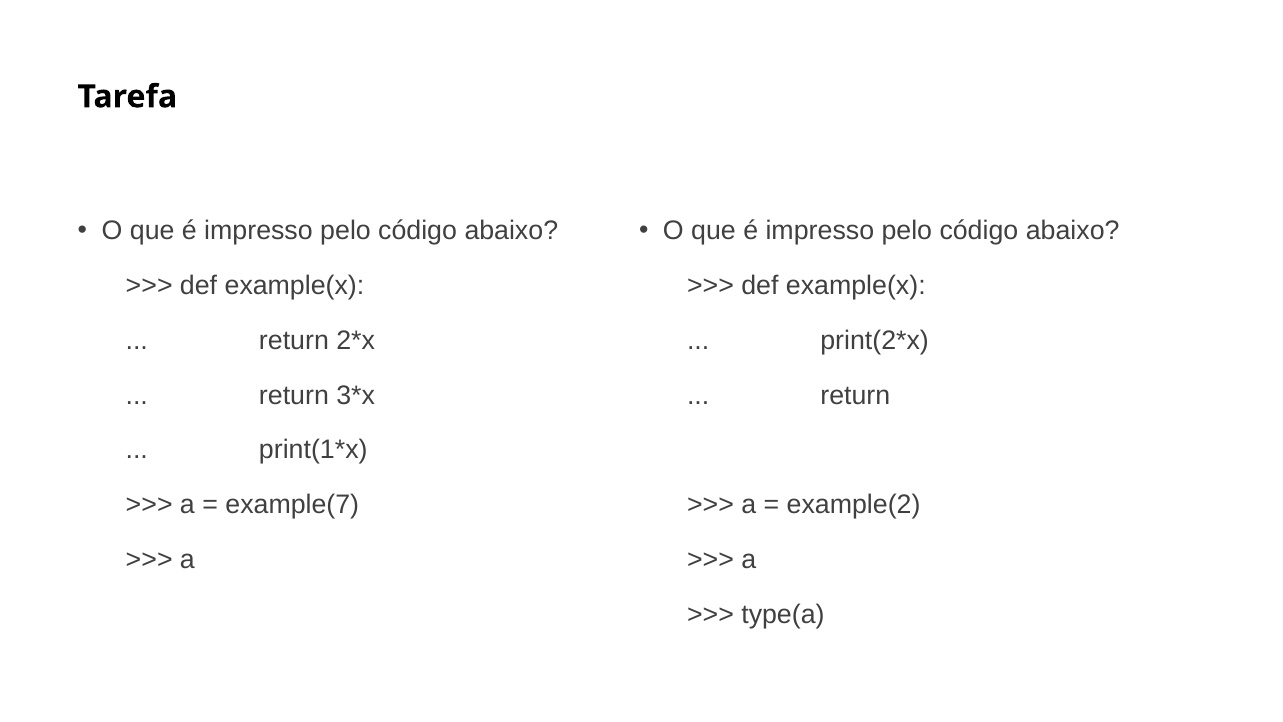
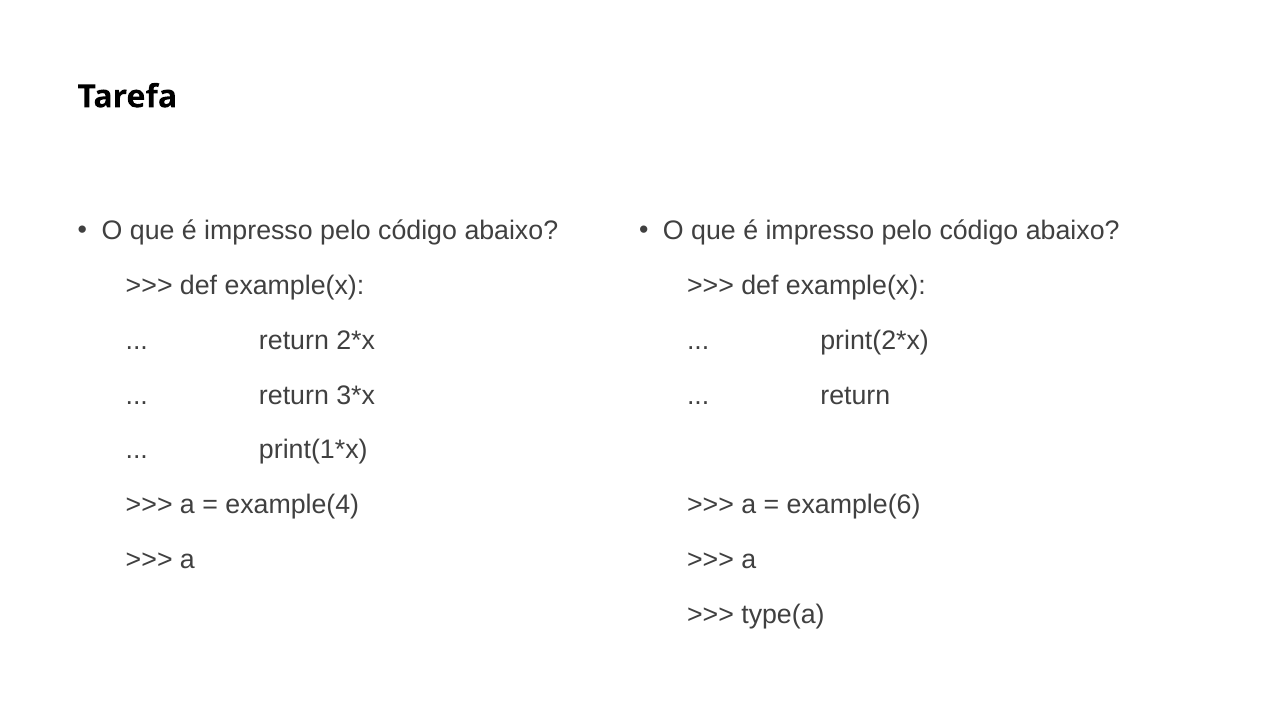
example(7: example(7 -> example(4 (292, 505)
example(2: example(2 -> example(6 (854, 505)
